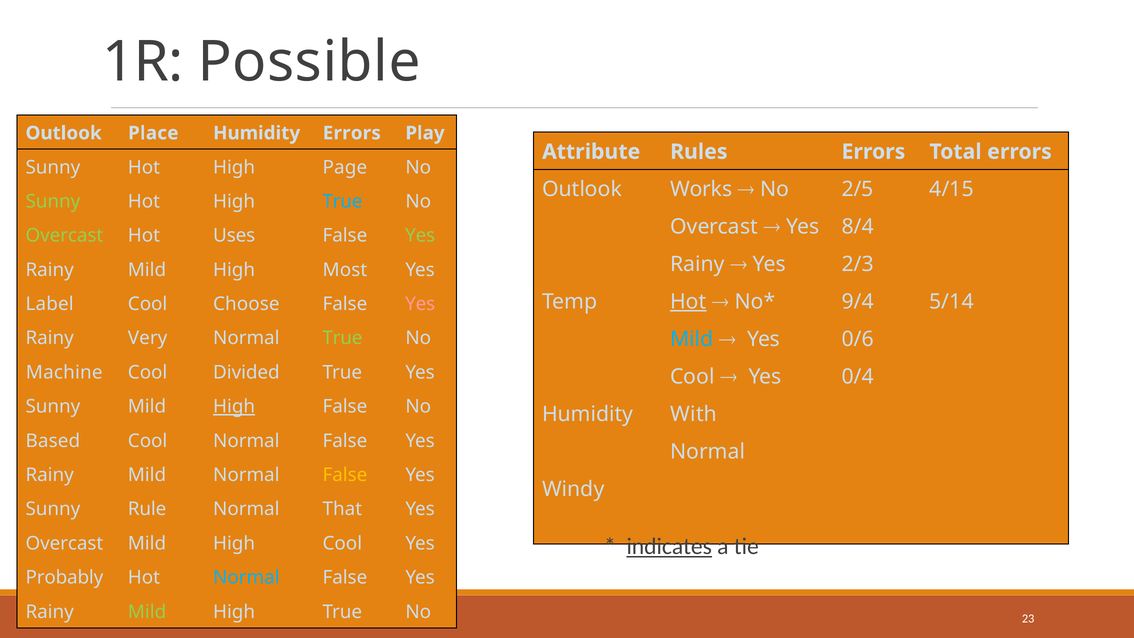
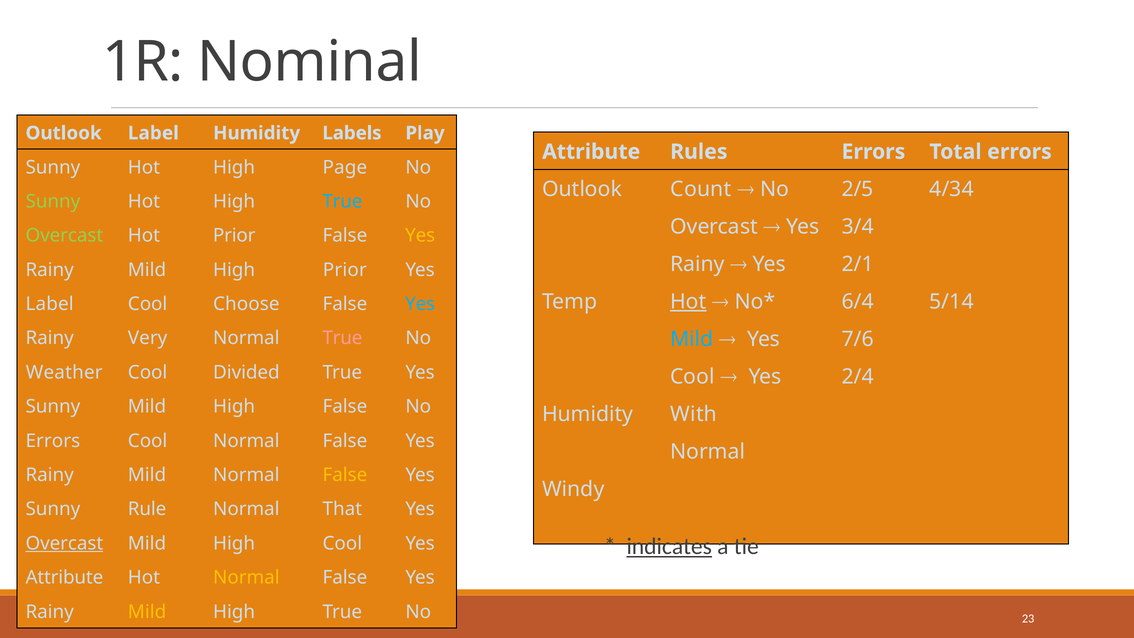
Possible: Possible -> Nominal (309, 62)
Outlook Place: Place -> Label (153, 133)
Humidity Errors: Errors -> Labels (352, 133)
Works: Works -> Count (701, 189)
4/15: 4/15 -> 4/34 (952, 189)
8/4: 8/4 -> 3/4 (858, 227)
Hot Uses: Uses -> Prior (234, 236)
Yes colour: light green -> yellow (420, 236)
2/3: 2/3 -> 2/1 (858, 264)
High Most: Most -> Prior (345, 270)
9/4: 9/4 -> 6/4 (858, 302)
Yes colour: pink -> light blue (420, 304)
True colour: light green -> pink (342, 338)
0/6: 0/6 -> 7/6 (858, 339)
Machine: Machine -> Weather (64, 372)
0/4: 0/4 -> 2/4 (858, 377)
High underline: present -> none (234, 407)
Based: Based -> Errors (53, 441)
Overcast underline: none -> present (64, 543)
Probably: Probably -> Attribute (64, 577)
Normal colour: light blue -> yellow (246, 577)
Mild colour: light green -> yellow (147, 612)
